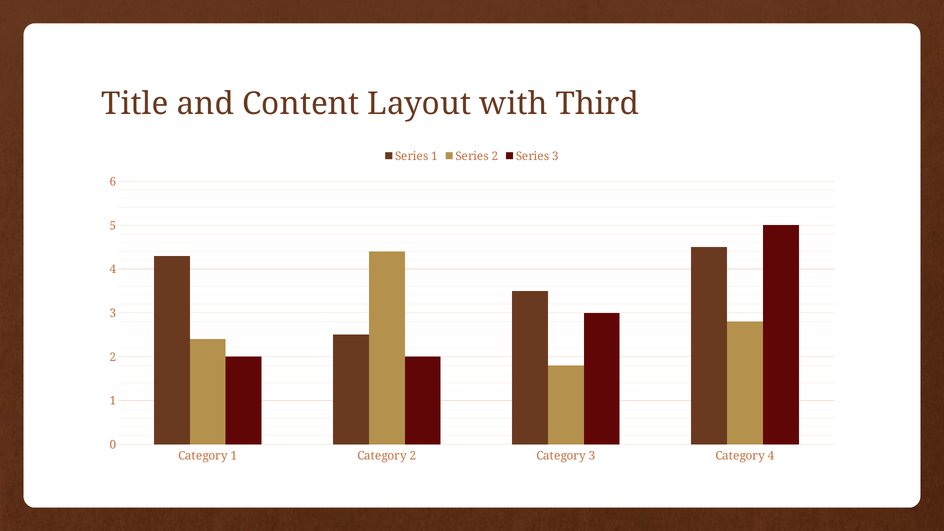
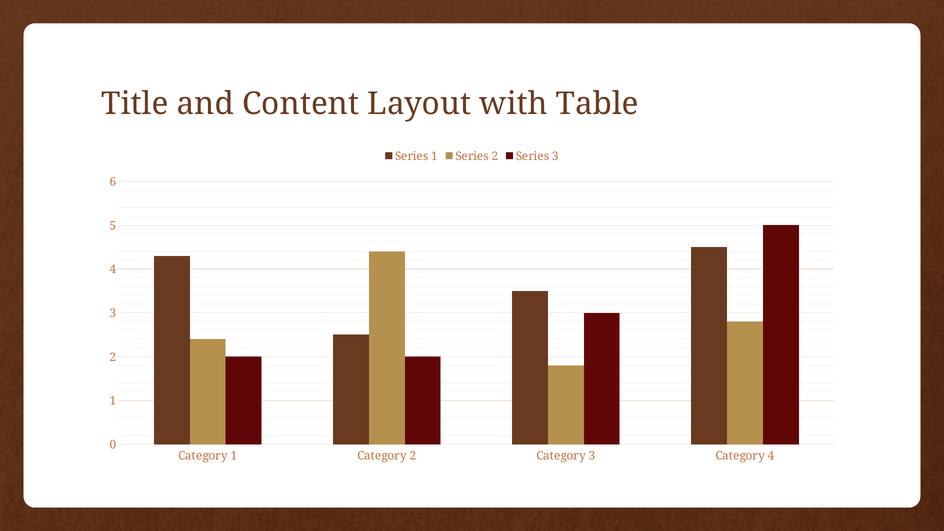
Third: Third -> Table (597, 104)
